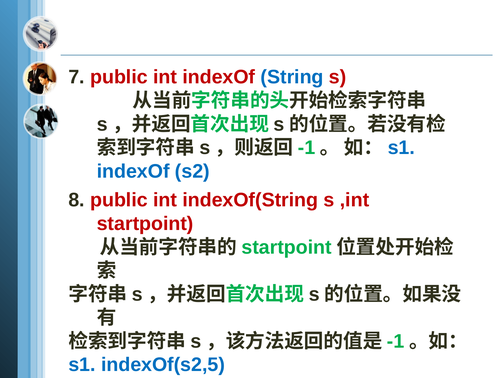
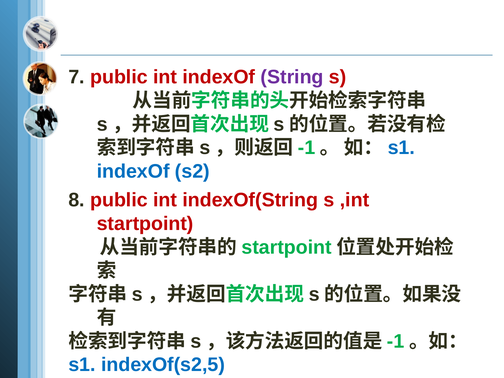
String colour: blue -> purple (292, 77)
